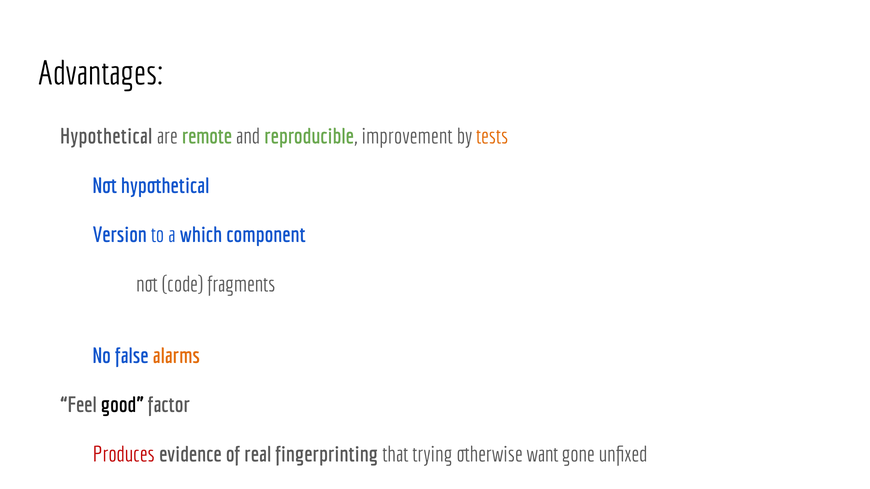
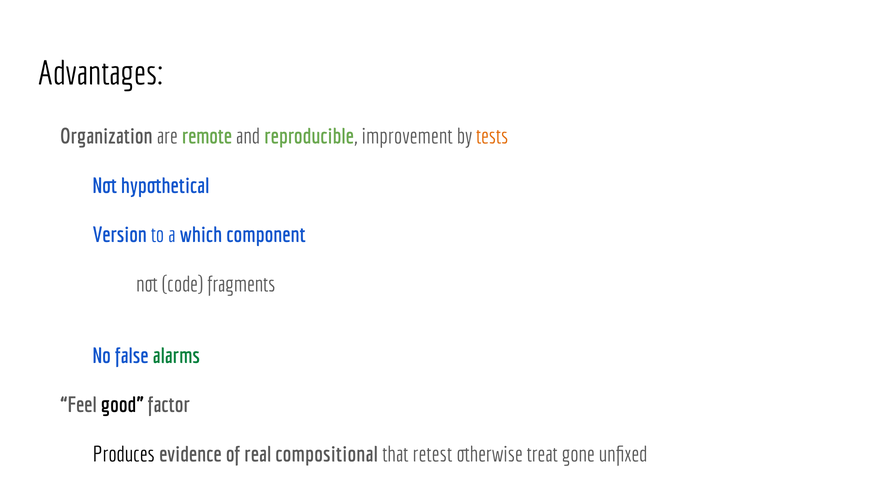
Hypothetical: Hypothetical -> Organization (106, 137)
alarms colour: orange -> green (176, 356)
Produces colour: red -> black (124, 455)
fingerprinting: fingerprinting -> compositional (327, 455)
trying: trying -> retest (432, 455)
want: want -> treat (542, 455)
